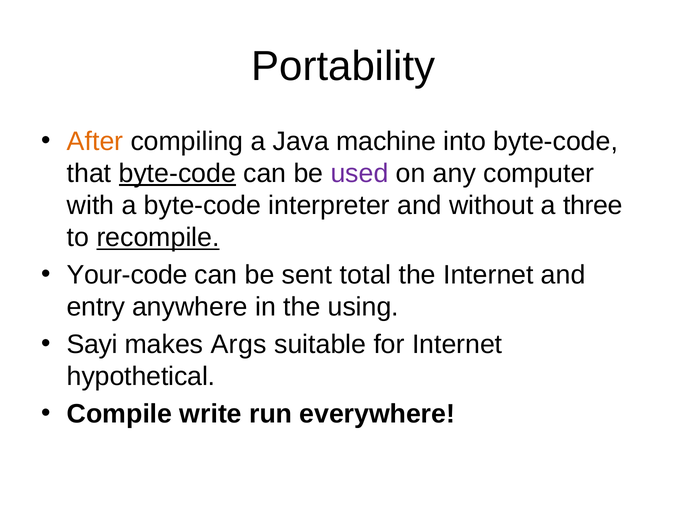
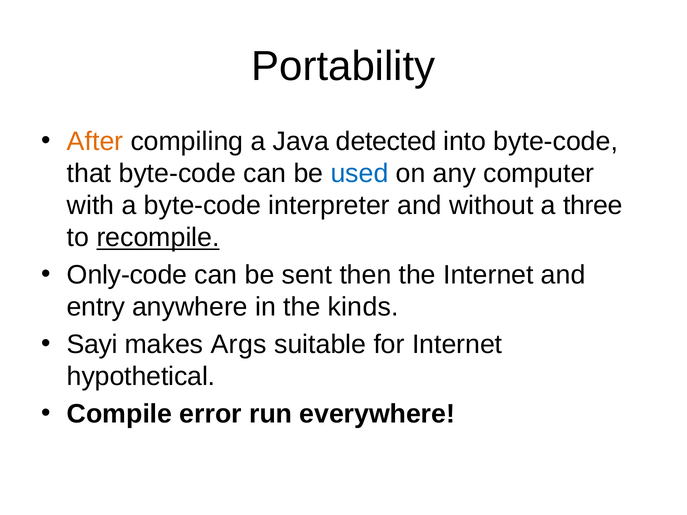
machine: machine -> detected (386, 142)
byte-code underline: present -> none (177, 174)
used colour: purple -> blue (360, 174)
Your-code: Your-code -> Only-code (127, 275)
total: total -> then (365, 275)
using: using -> kinds (363, 307)
write: write -> error (211, 414)
